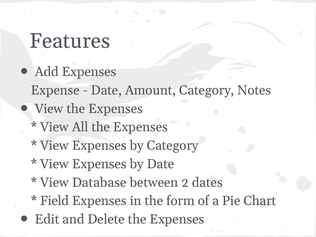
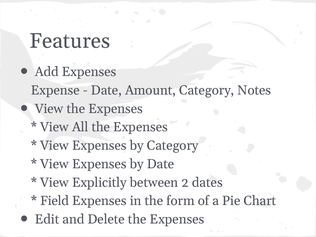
Database: Database -> Explicitly (99, 182)
